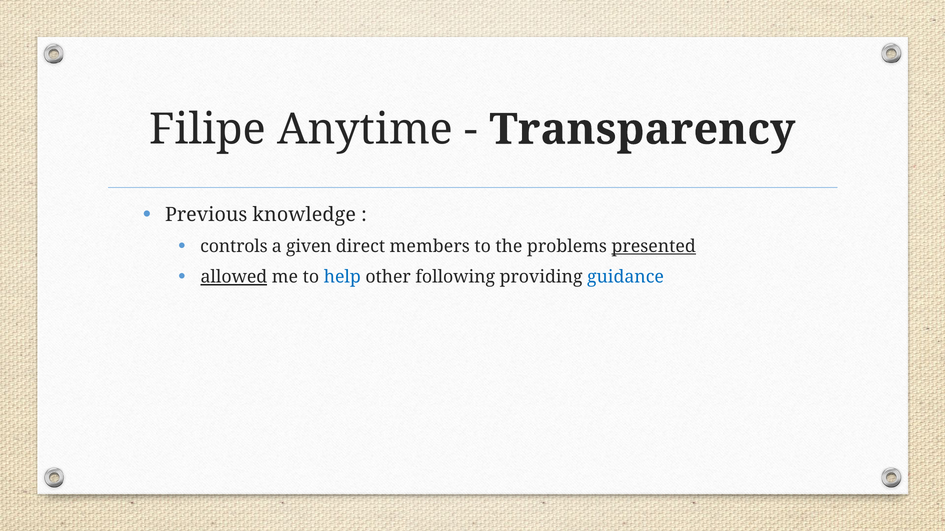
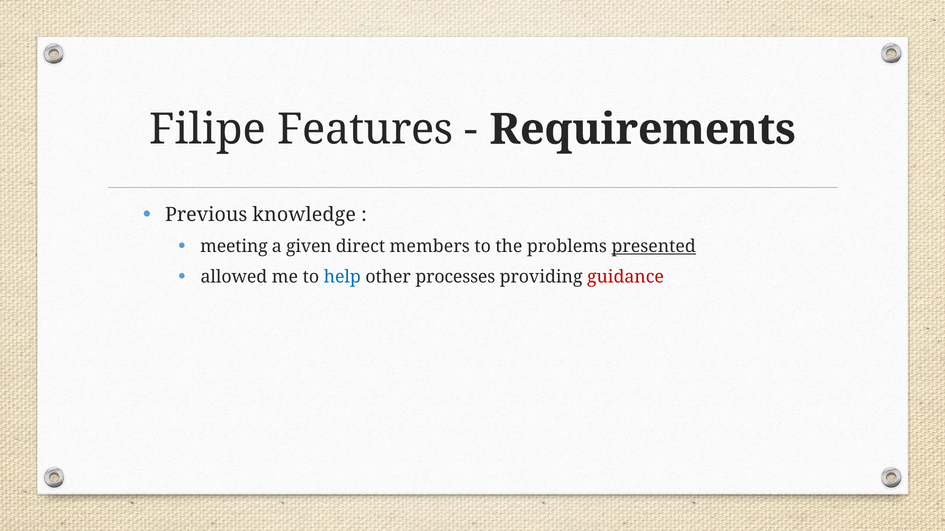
Anytime: Anytime -> Features (365, 130)
Transparency: Transparency -> Requirements (643, 130)
controls: controls -> meeting (234, 247)
allowed underline: present -> none (234, 277)
following: following -> processes (455, 277)
guidance colour: blue -> red (626, 277)
